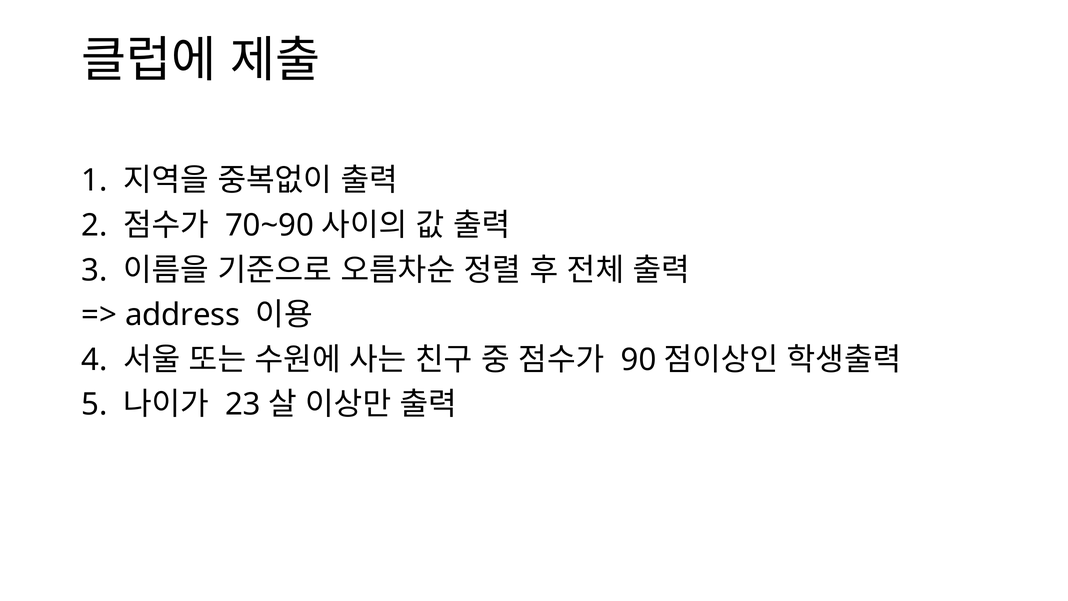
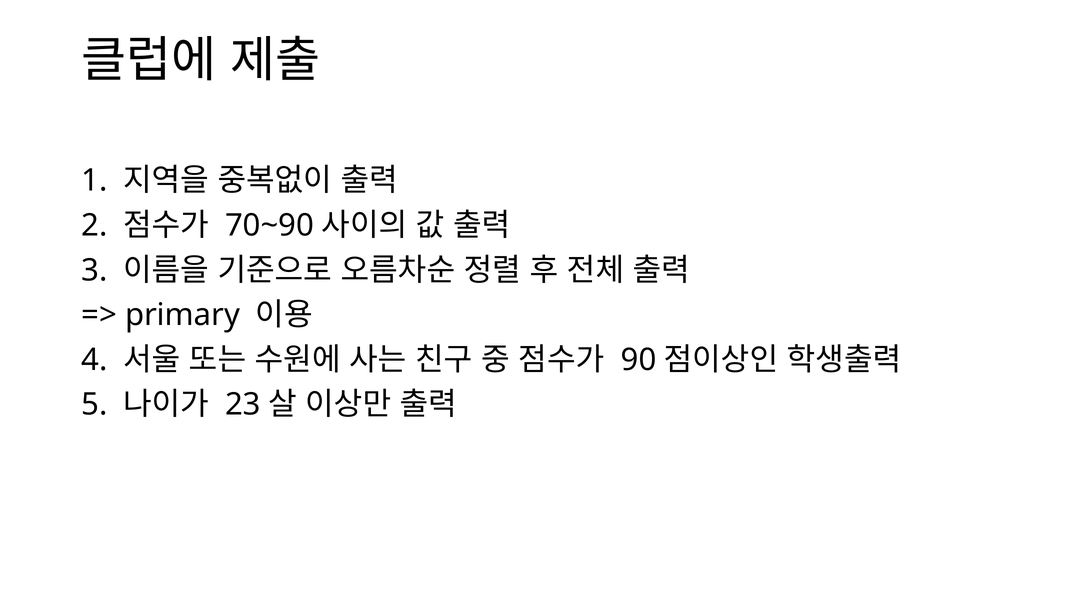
address: address -> primary (183, 315)
